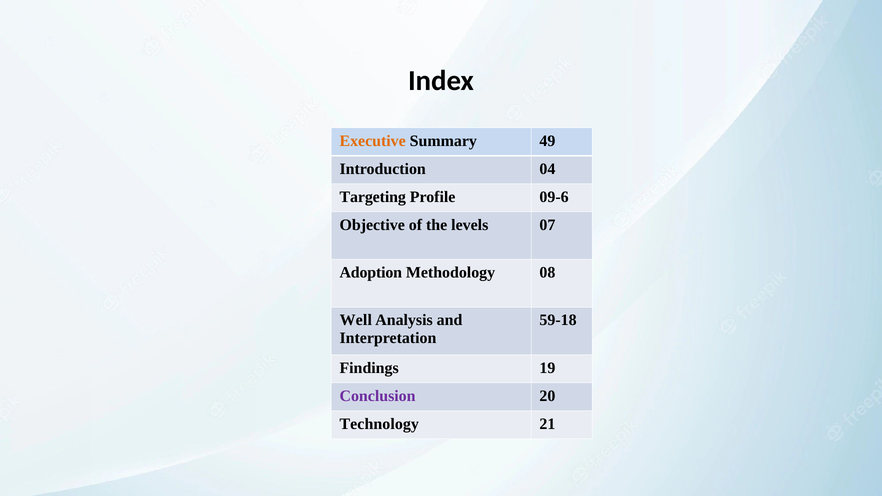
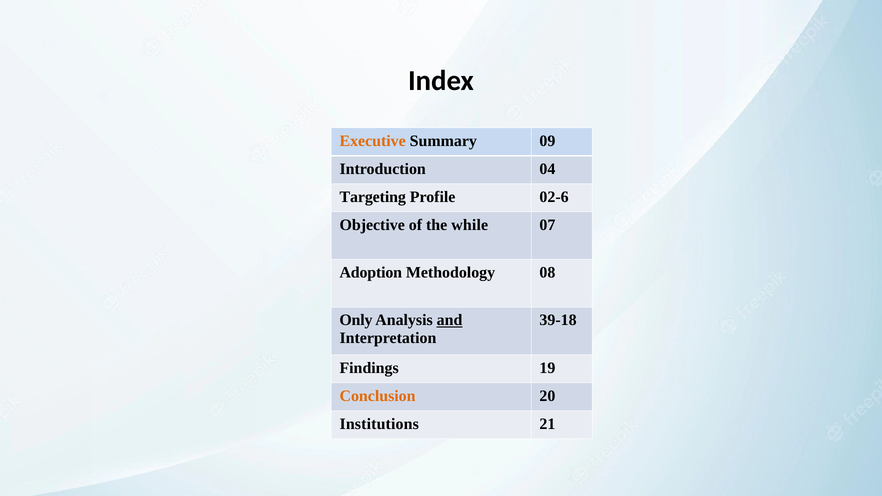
49: 49 -> 09 (547, 141)
09-6: 09-6 -> 02-6 (554, 197)
levels: levels -> while (470, 225)
Well: Well -> Only (356, 320)
and underline: none -> present (450, 320)
59-18: 59-18 -> 39-18 (558, 320)
Conclusion colour: purple -> orange (378, 396)
Technology: Technology -> Institutions (379, 424)
